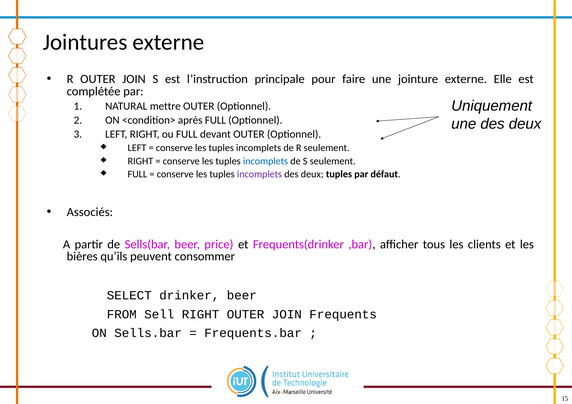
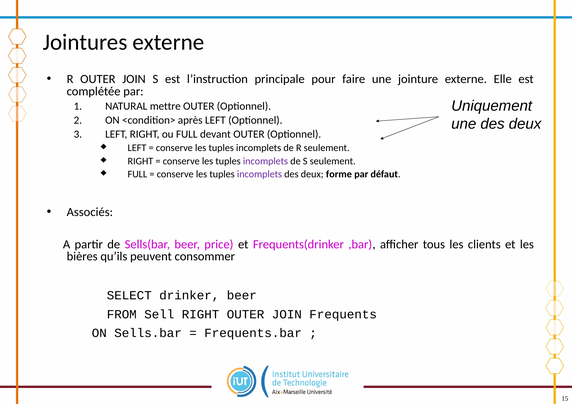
après FULL: FULL -> LEFT (215, 120)
incomplets colour: blue -> purple (265, 161)
deux tuples: tuples -> forme (339, 174)
